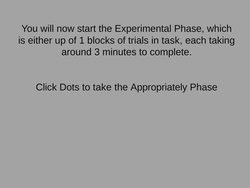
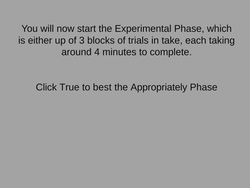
1: 1 -> 3 (82, 40)
task: task -> take (172, 40)
3: 3 -> 4 (97, 52)
Dots: Dots -> True (69, 87)
take: take -> best (102, 87)
